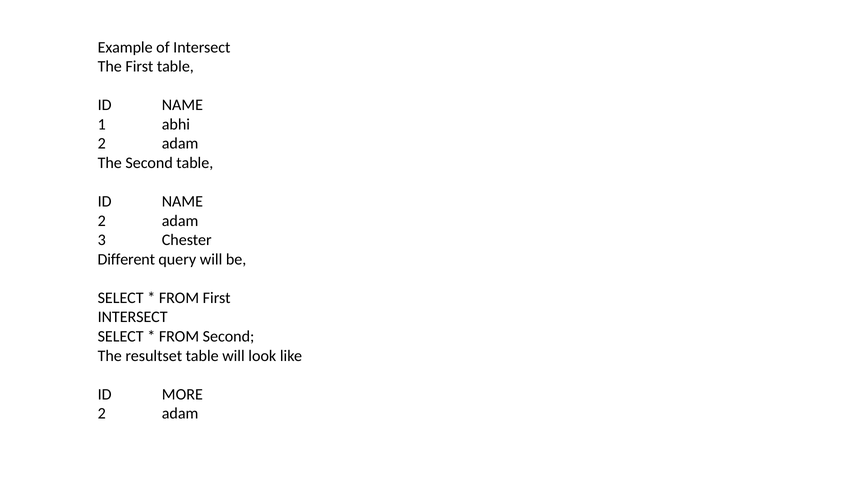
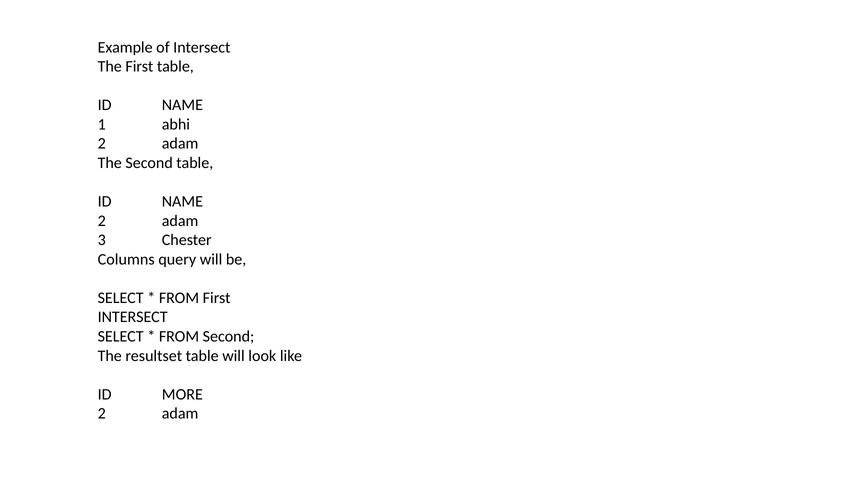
Different: Different -> Columns (126, 259)
